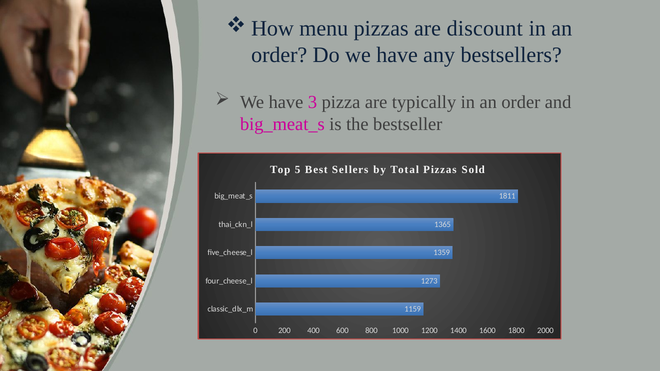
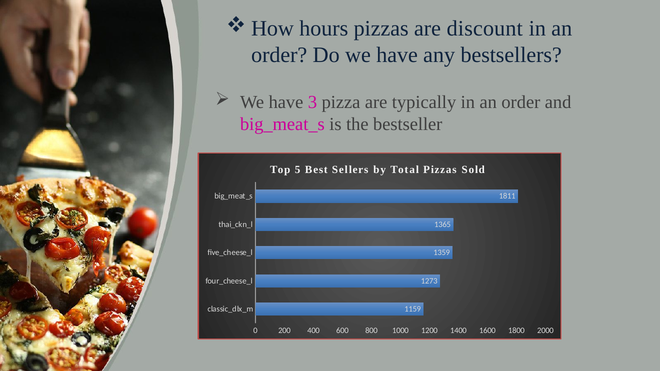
menu: menu -> hours (324, 28)
